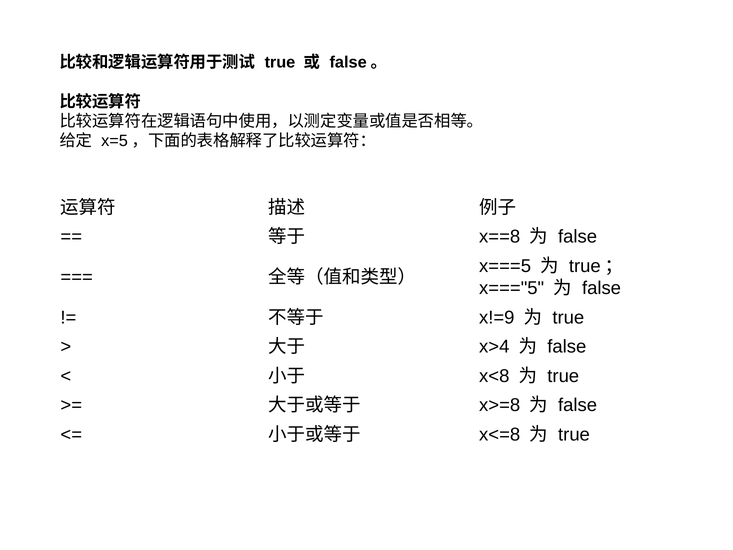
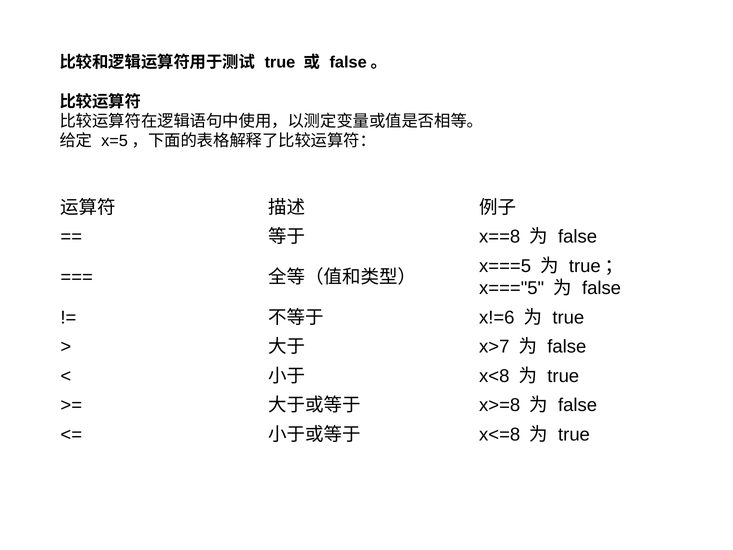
x!=9: x!=9 -> x!=6 (497, 317)
x>4: x>4 -> x>7 (494, 347)
